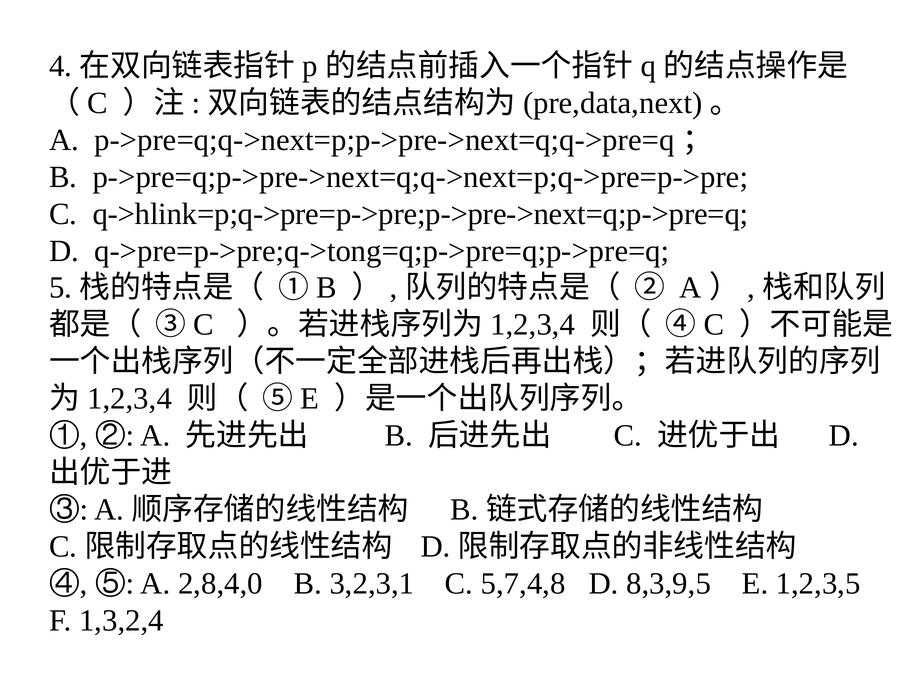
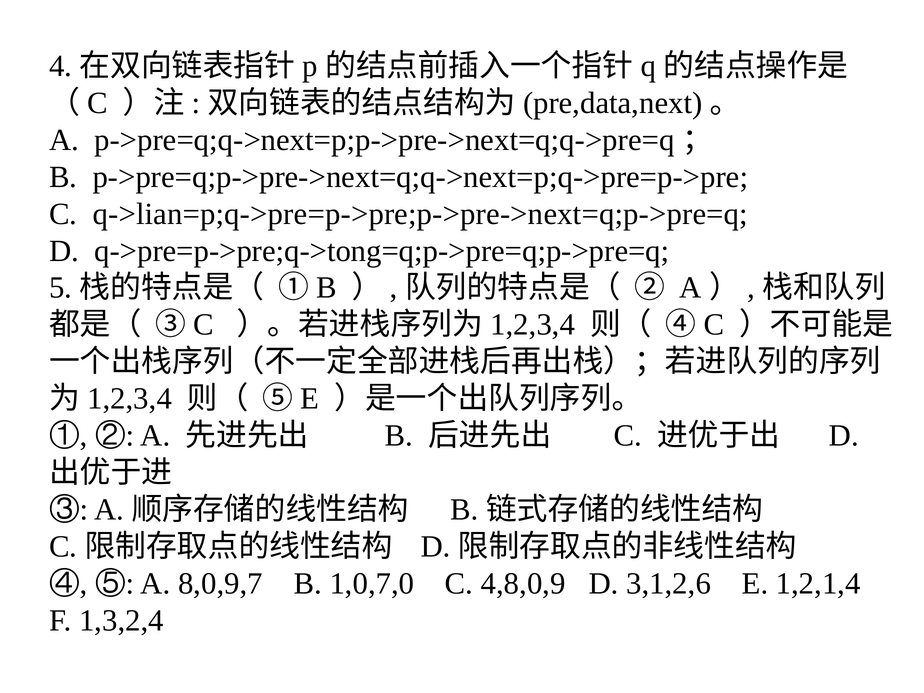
q->hlink=p;q->pre=p->pre;p->pre->next=q;p->pre=q: q->hlink=p;q->pre=p->pre;p->pre->next=q;p->pre=q -> q->lian=p;q->pre=p->pre;p->pre->next=q;p->pre=q (420, 214)
2,8,4,0: 2,8,4,0 -> 8,0,9,7 (220, 583)
3,2,3,1: 3,2,3,1 -> 1,0,7,0 (372, 583)
5,7,4,8: 5,7,4,8 -> 4,8,0,9 (523, 583)
8,3,9,5: 8,3,9,5 -> 3,1,2,6 (669, 583)
1,2,3,5: 1,2,3,5 -> 1,2,1,4 (818, 583)
